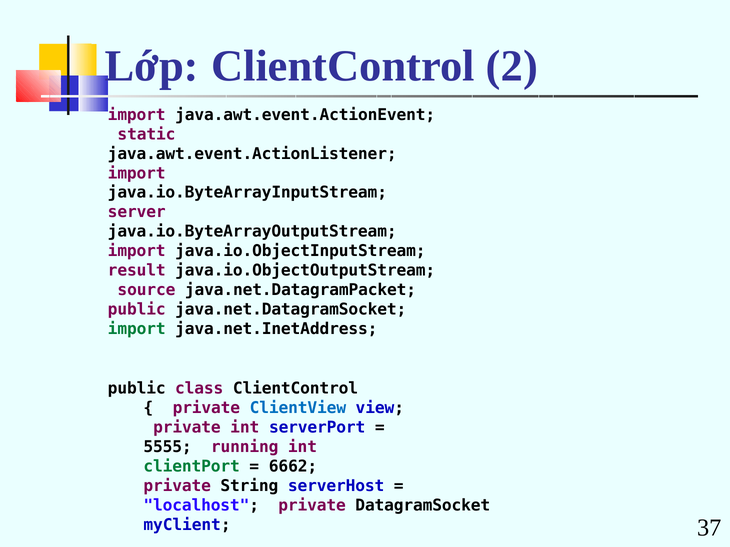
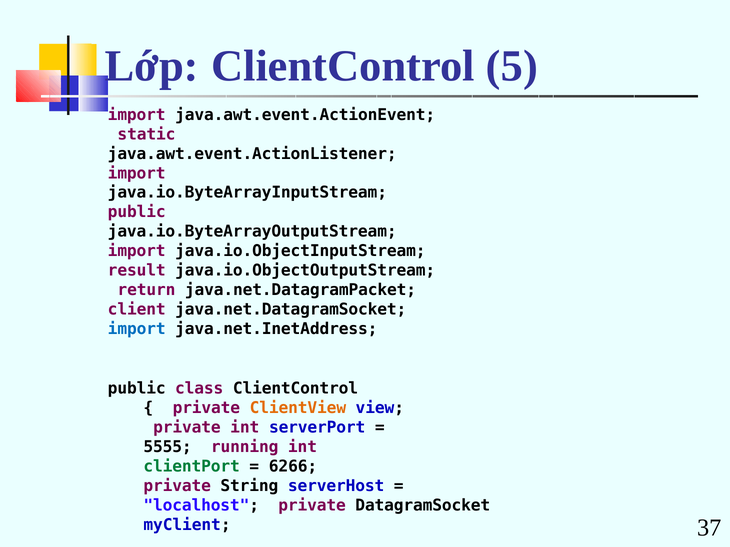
2: 2 -> 5 (512, 66)
server: server -> public (137, 212)
source: source -> return (146, 290)
public: public -> client (137, 310)
import colour: green -> blue (137, 329)
ClientView colour: blue -> orange (298, 408)
6662: 6662 -> 6266 (293, 467)
